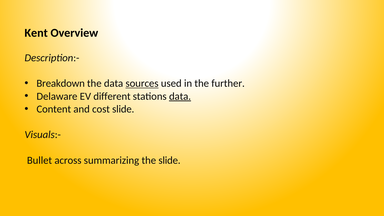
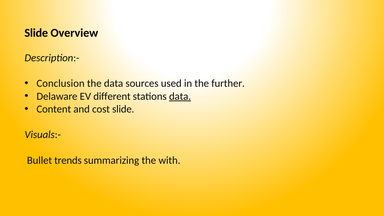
Kent: Kent -> Slide (36, 33)
Breakdown: Breakdown -> Conclusion (61, 83)
sources underline: present -> none (142, 83)
across: across -> trends (68, 160)
the slide: slide -> with (169, 160)
